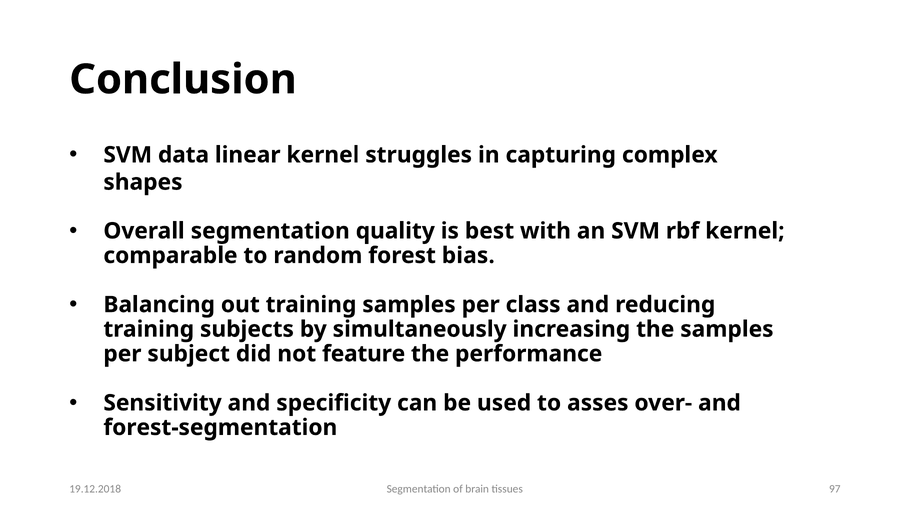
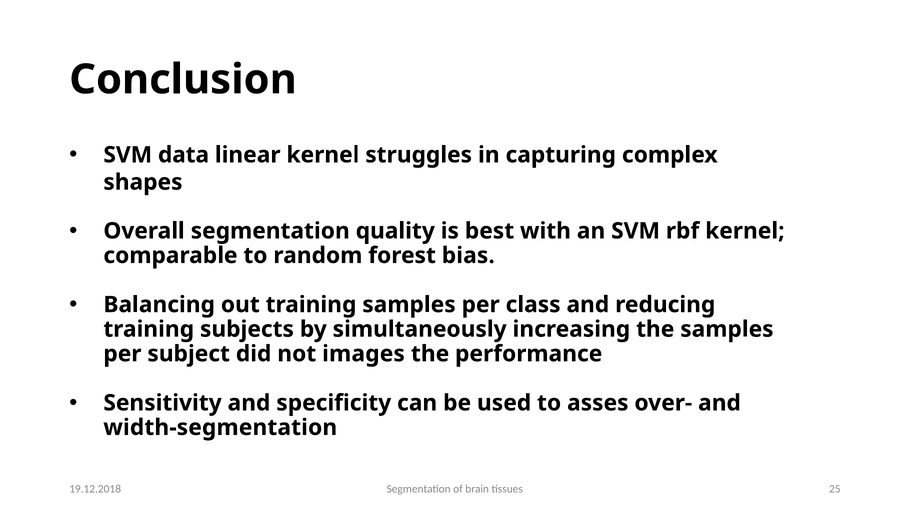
feature: feature -> images (363, 354)
forest-segmentation: forest-segmentation -> width-segmentation (220, 427)
97: 97 -> 25 (835, 489)
